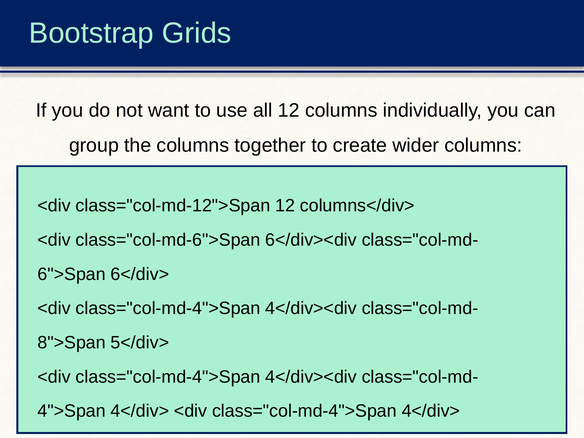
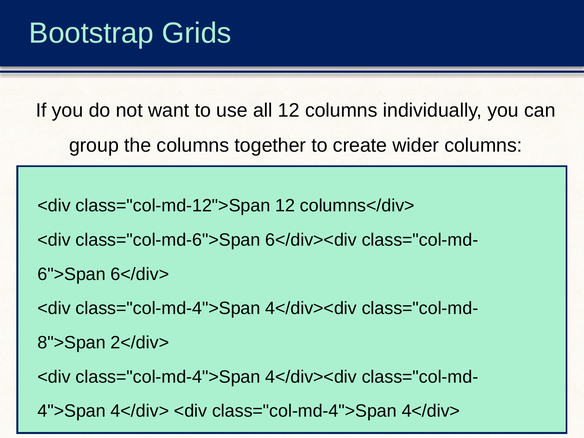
5</div>: 5</div> -> 2</div> (140, 343)
